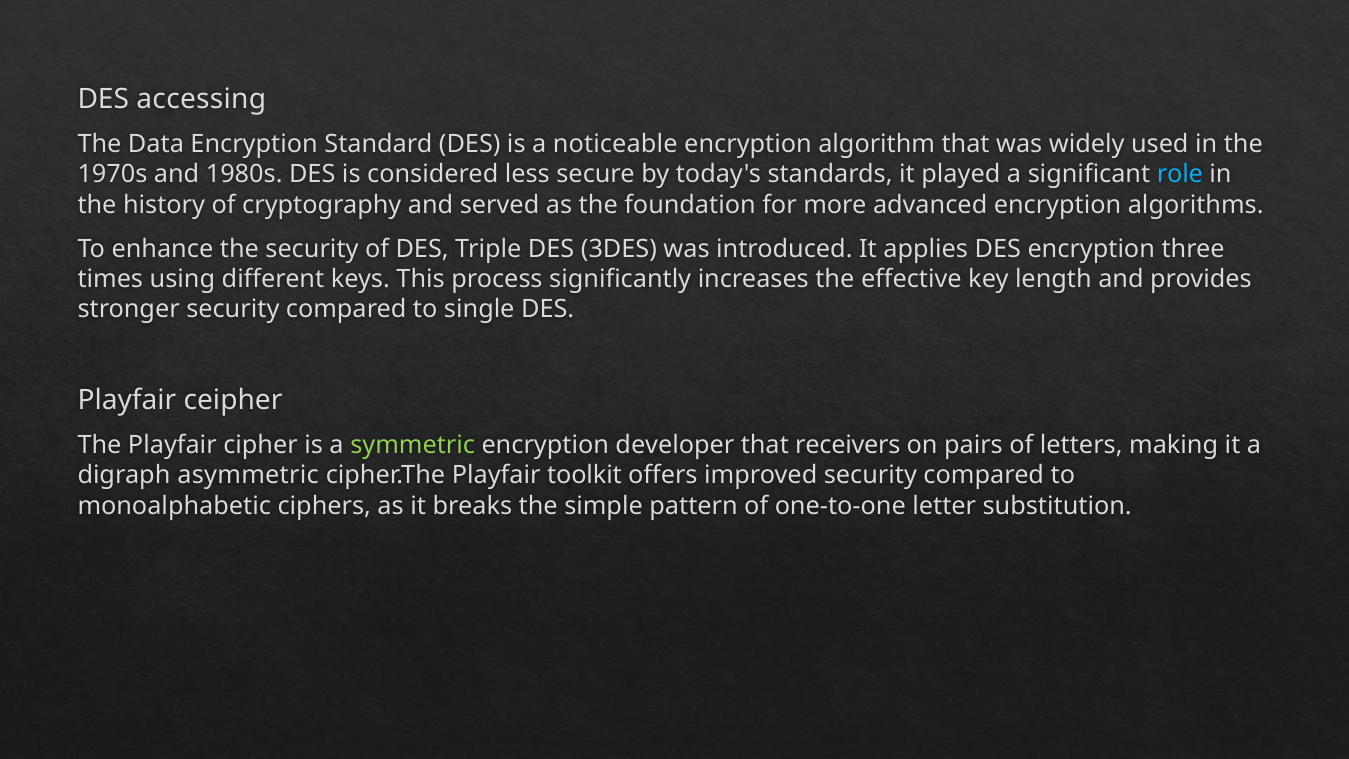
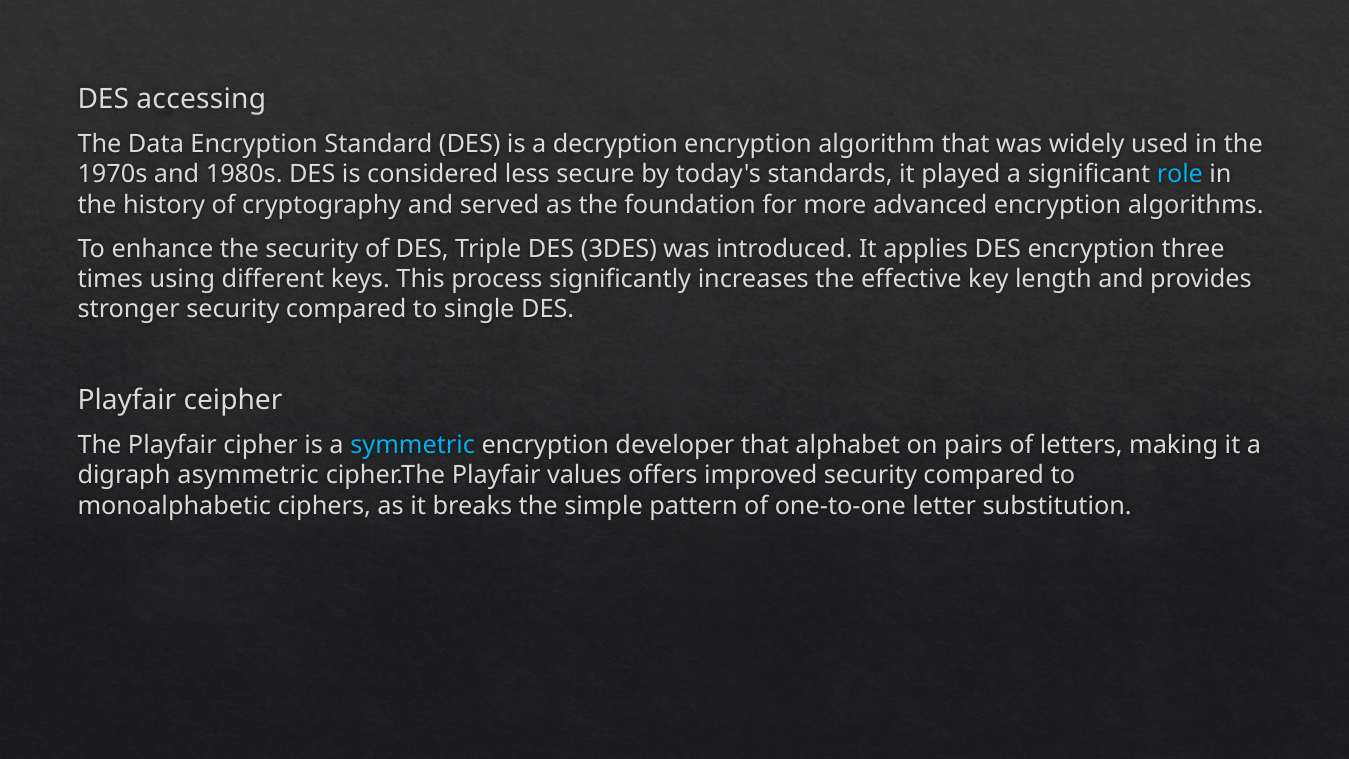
noticeable: noticeable -> decryption (615, 144)
symmetric colour: light green -> light blue (413, 445)
receivers: receivers -> alphabet (848, 445)
toolkit: toolkit -> values (584, 475)
